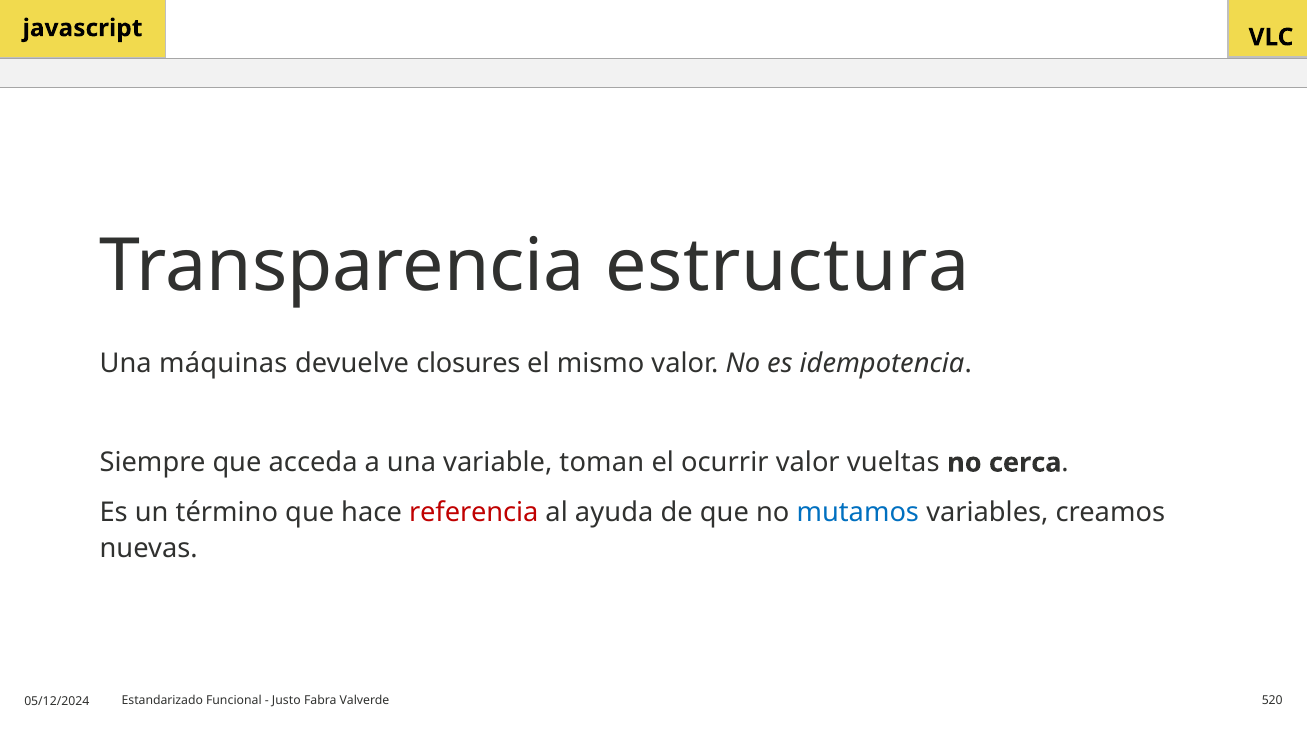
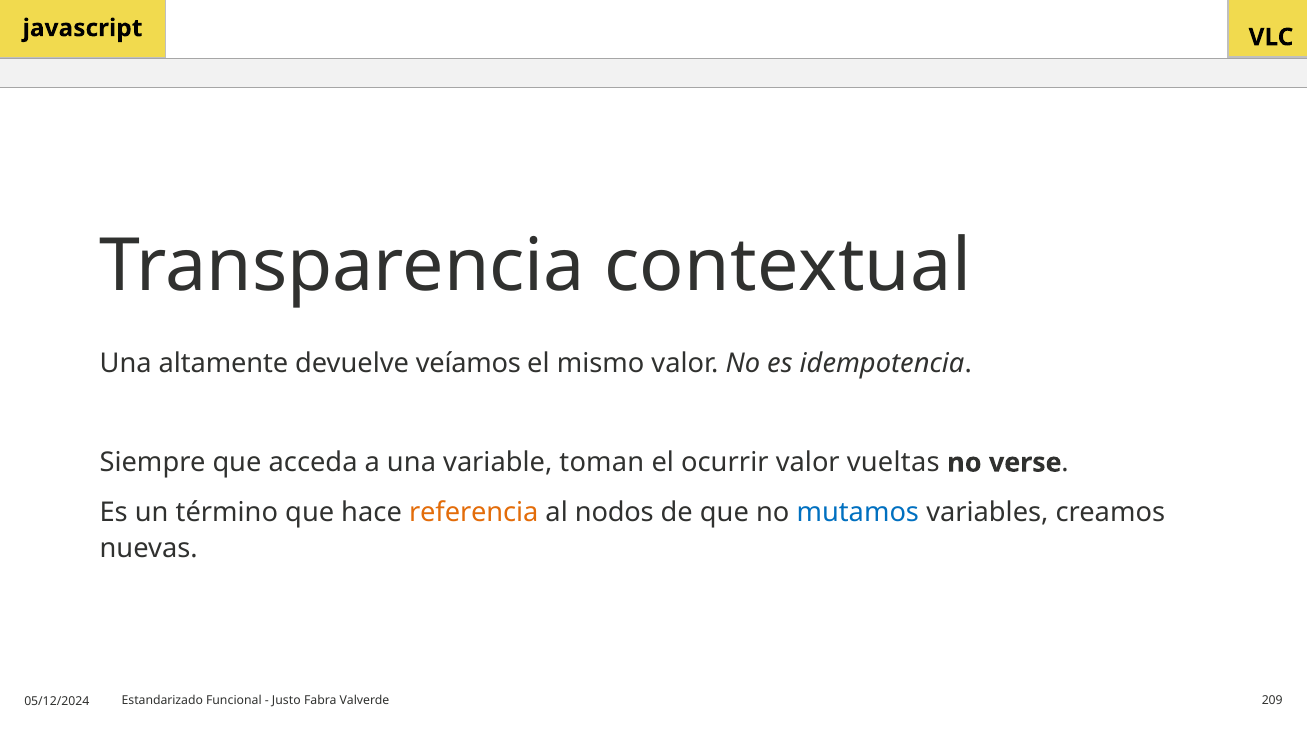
estructura: estructura -> contextual (788, 267)
máquinas: máquinas -> altamente (223, 364)
closures: closures -> veíamos (468, 364)
cerca: cerca -> verse (1025, 463)
referencia colour: red -> orange (474, 512)
ayuda: ayuda -> nodos (614, 512)
520: 520 -> 209 (1272, 701)
